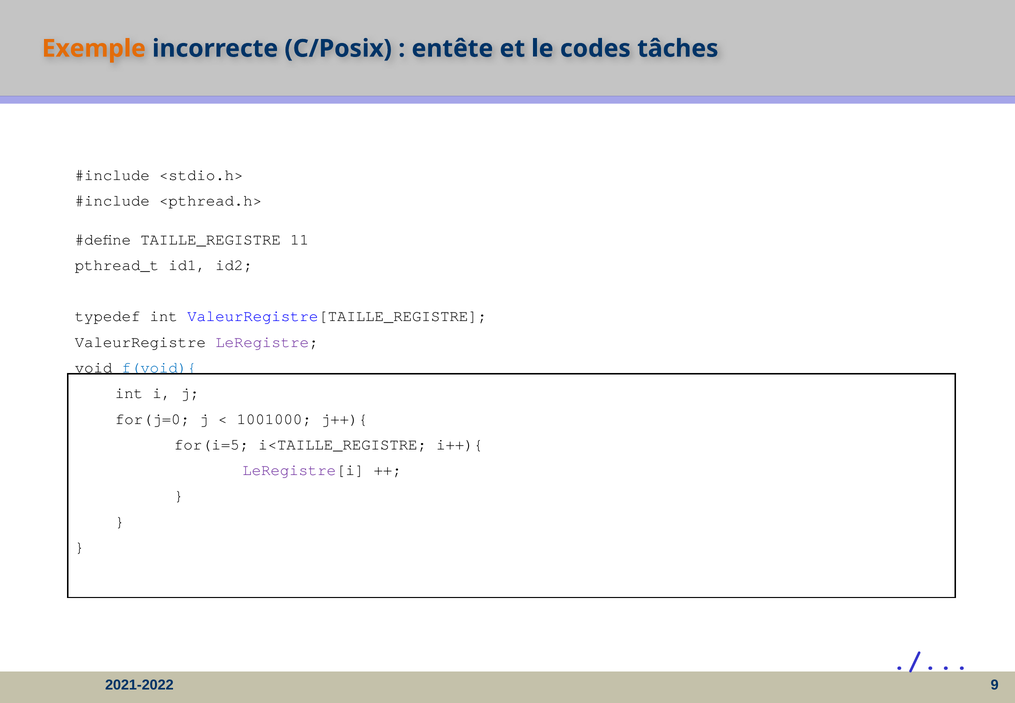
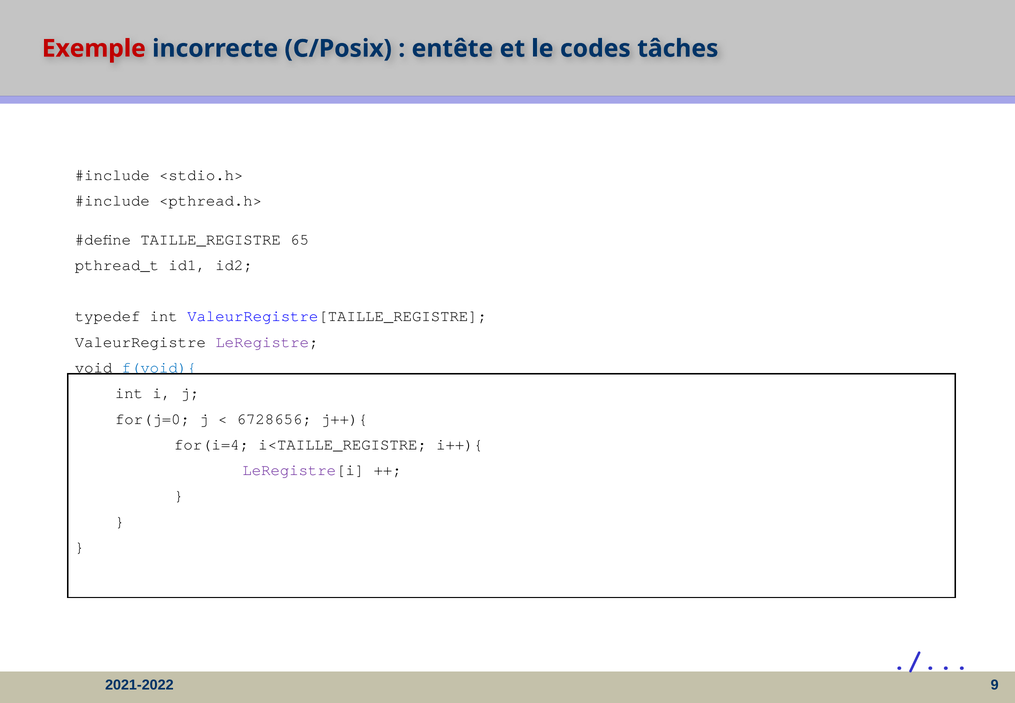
Exemple colour: orange -> red (94, 49)
11: 11 -> 65 (300, 239)
1001000: 1001000 -> 6728656 (274, 419)
for(i=5: for(i=5 -> for(i=4 (212, 444)
